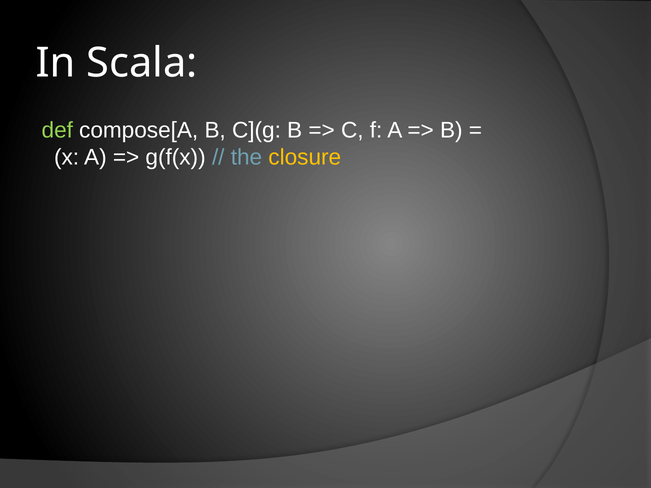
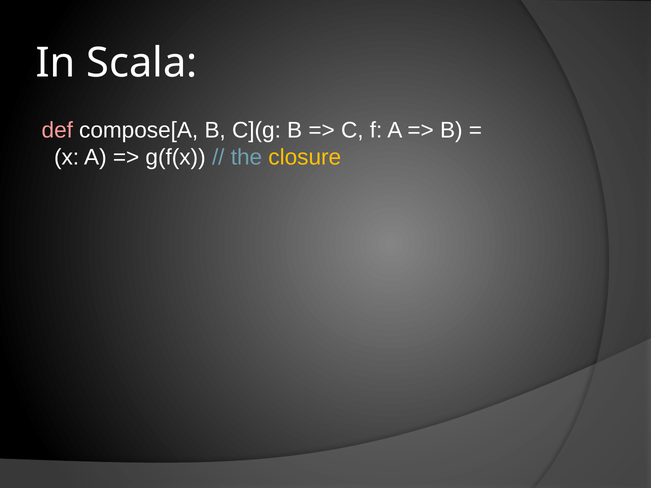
def colour: light green -> pink (57, 130)
